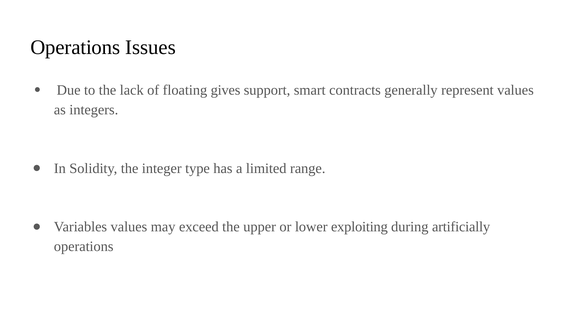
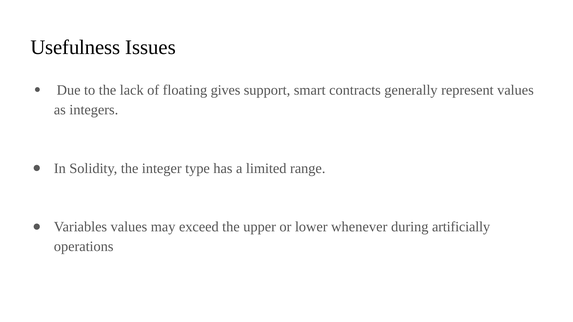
Operations: Operations -> Usefulness (75, 47)
exploiting: exploiting -> whenever (359, 227)
